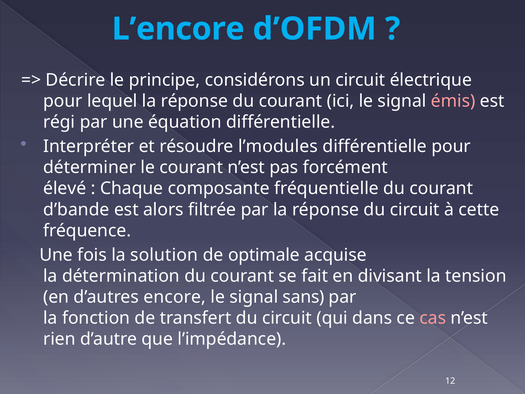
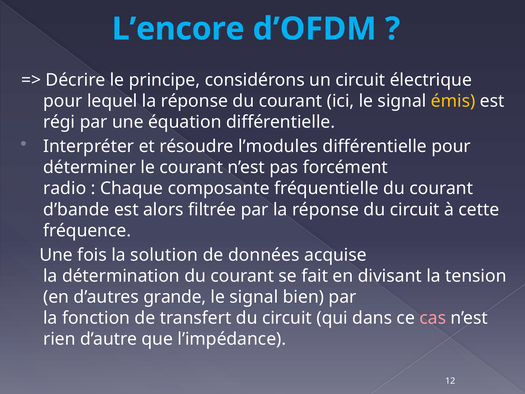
émis colour: pink -> yellow (453, 101)
élevé: élevé -> radio (65, 188)
optimale: optimale -> données (264, 255)
encore: encore -> grande (175, 297)
sans: sans -> bien (303, 297)
